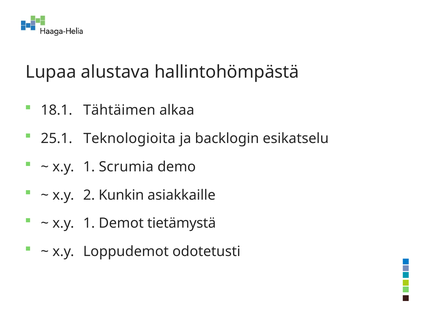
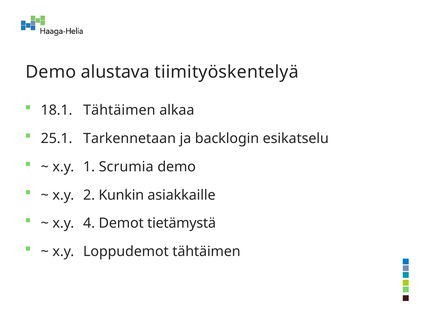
Lupaa: Lupaa -> Demo (51, 72)
hallintohömpästä: hallintohömpästä -> tiimityöskentelyä (227, 72)
Teknologioita: Teknologioita -> Tarkennetaan (130, 139)
1: 1 -> 4 (89, 223)
Loppudemot odotetusti: odotetusti -> tähtäimen (206, 252)
